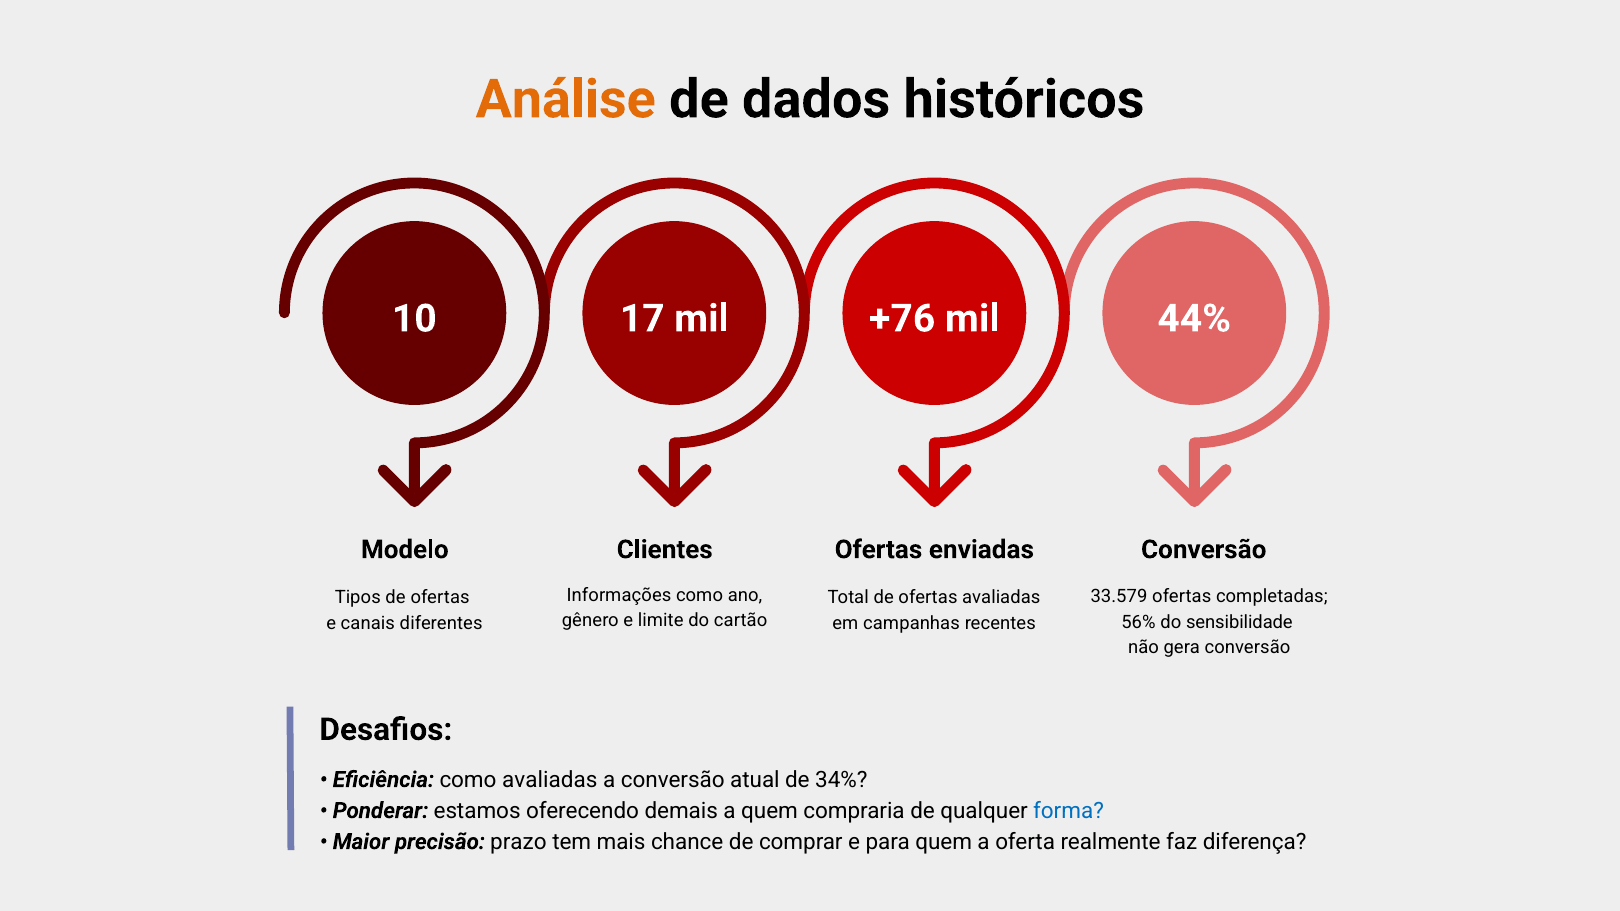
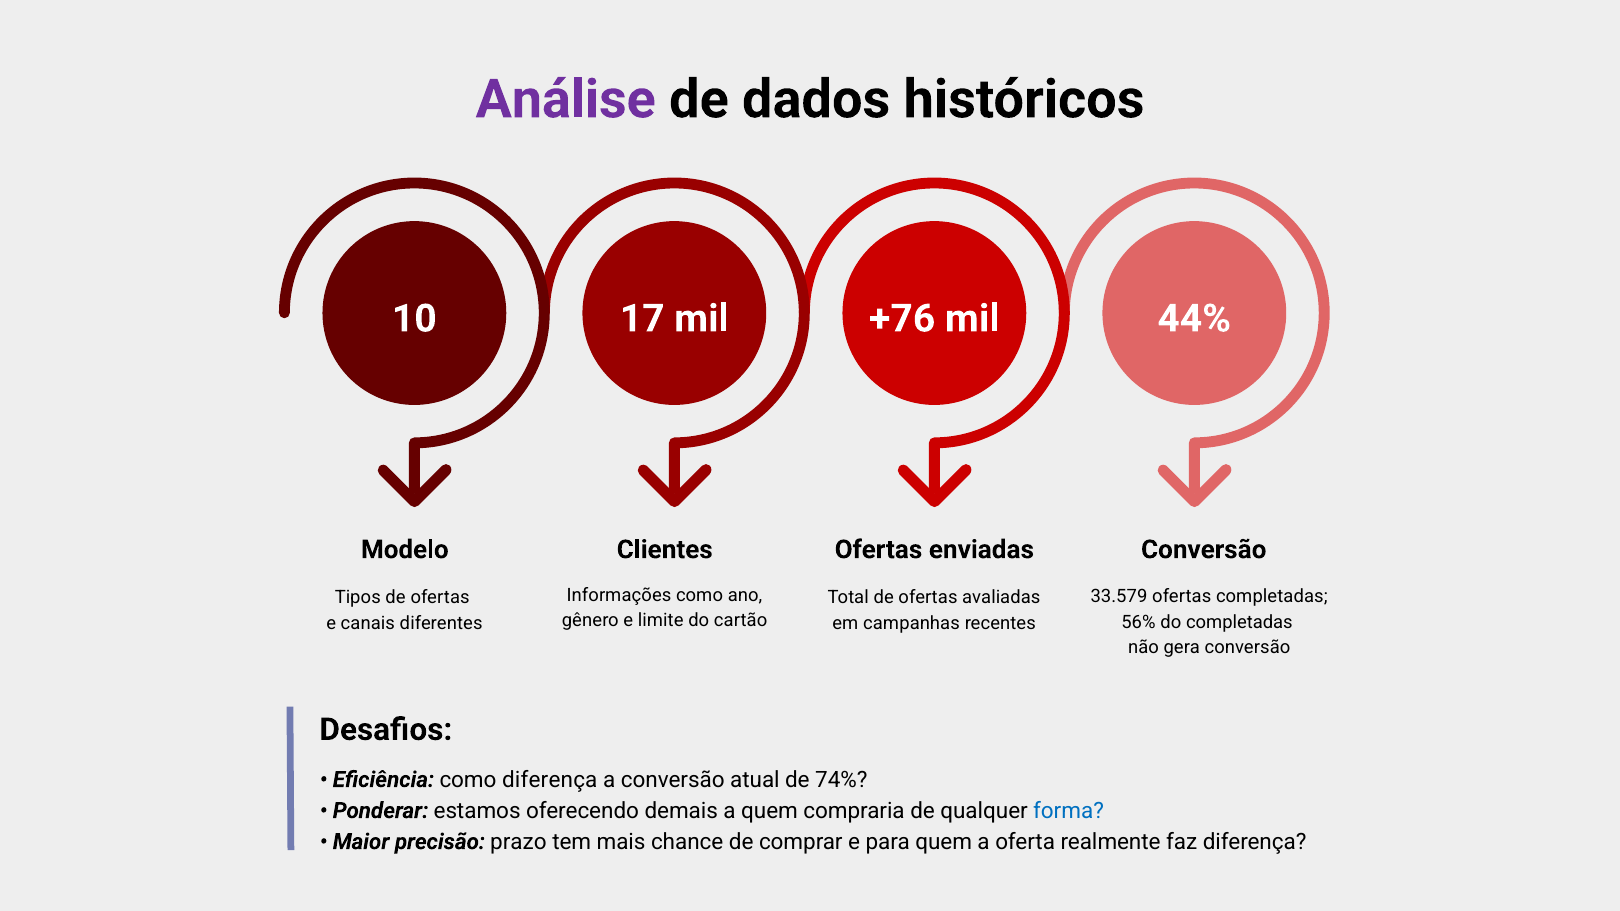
Análise colour: orange -> purple (566, 100)
do sensibilidade: sensibilidade -> completadas (1239, 622)
como avaliadas: avaliadas -> diferença (550, 780)
34%: 34% -> 74% (841, 780)
